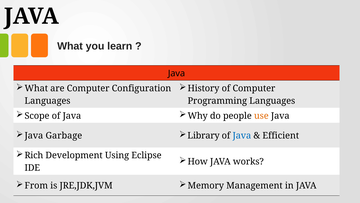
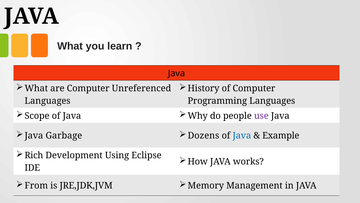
Configuration: Configuration -> Unreferenced (141, 88)
use colour: orange -> purple (261, 116)
Library: Library -> Dozens (203, 135)
Efficient: Efficient -> Example (281, 135)
